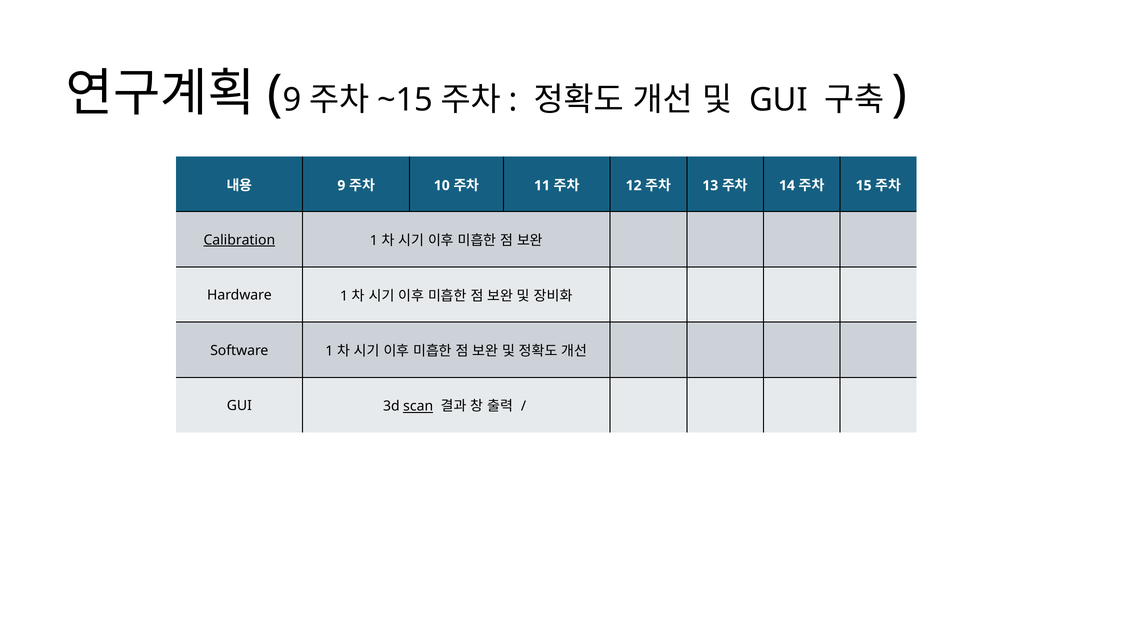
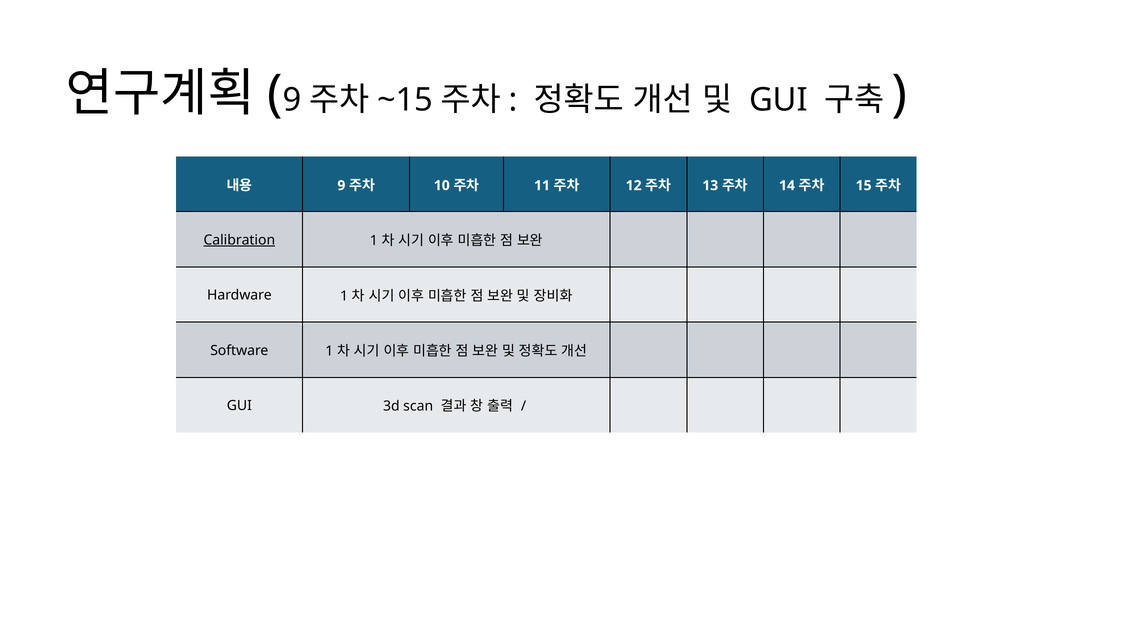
scan underline: present -> none (418, 407)
